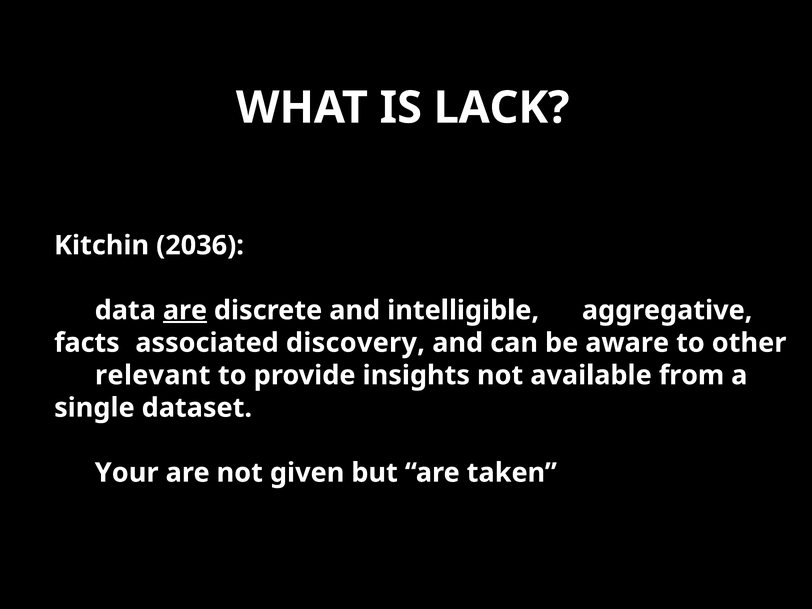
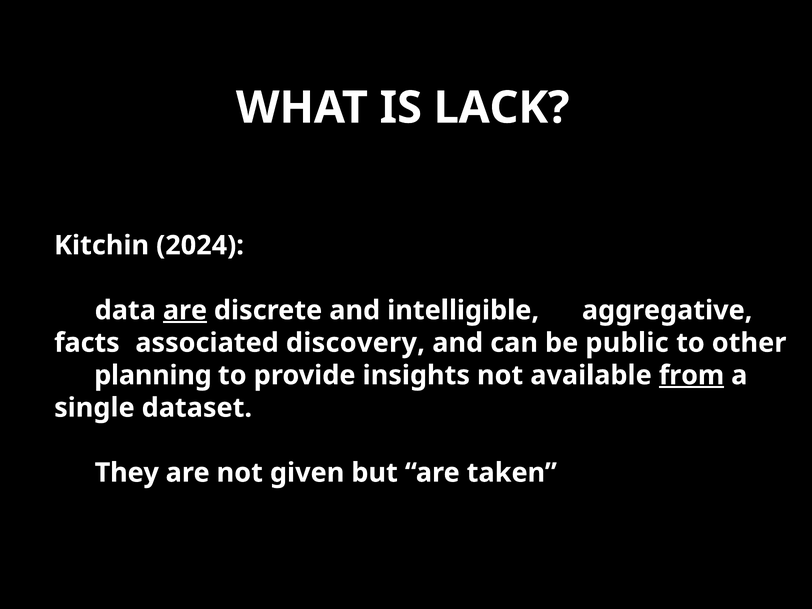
2036: 2036 -> 2024 (200, 245)
aware: aware -> public (627, 343)
relevant: relevant -> planning (153, 375)
from underline: none -> present (692, 375)
Your: Your -> They (127, 473)
